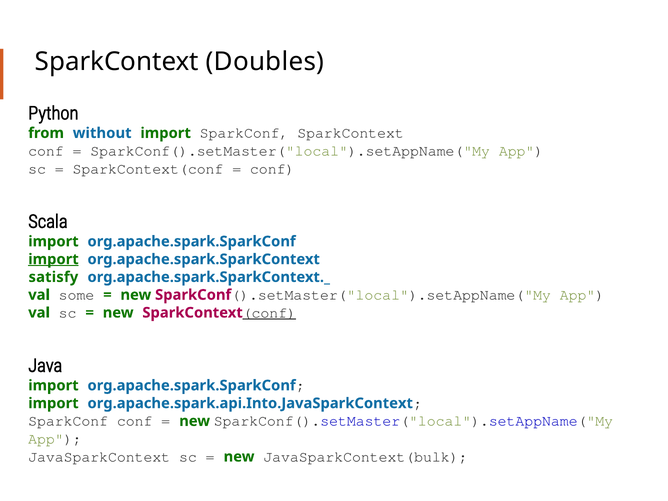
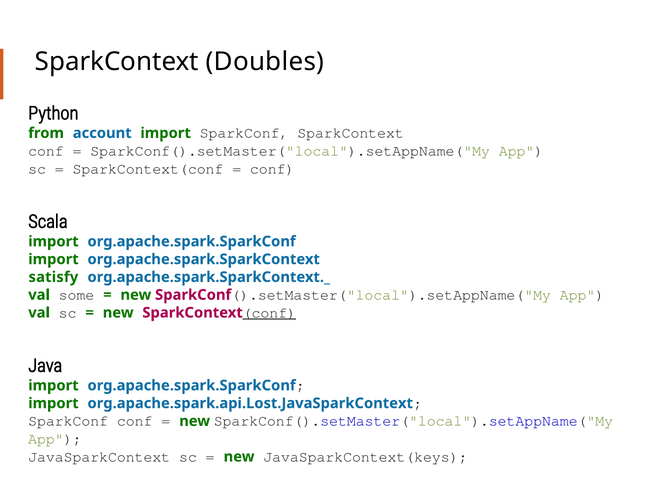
without: without -> account (102, 133)
import underline: present -> none (53, 259)
org.apache.spark.api.Into.JavaSparkContext: org.apache.spark.api.Into.JavaSparkContext -> org.apache.spark.api.Lost.JavaSparkContext (250, 403)
JavaSparkContext(bulk: JavaSparkContext(bulk -> JavaSparkContext(keys (365, 457)
